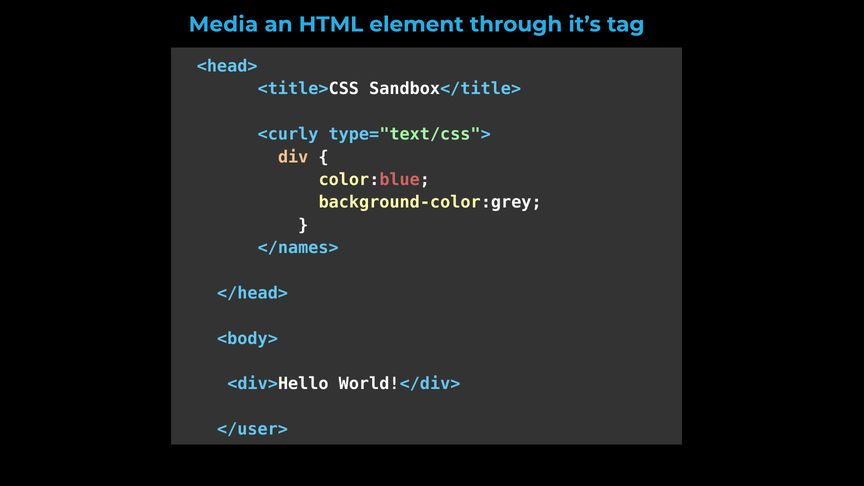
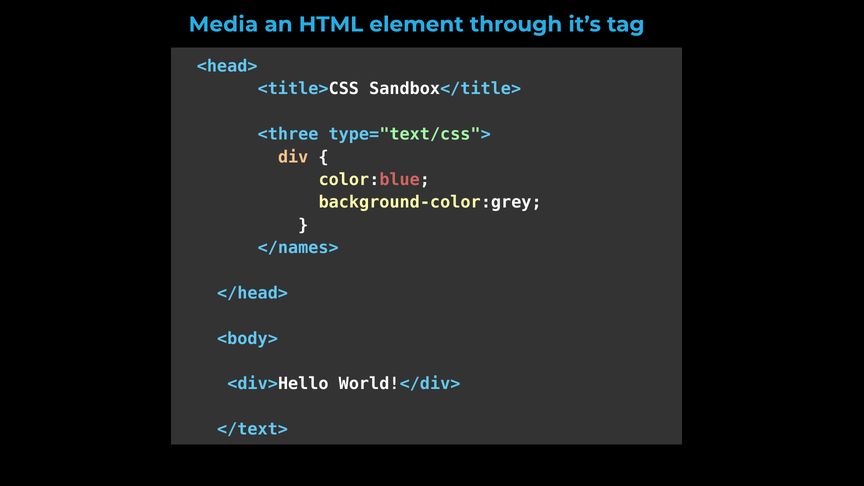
<curly: <curly -> <three (288, 134)
</user>: </user> -> </text> (253, 429)
